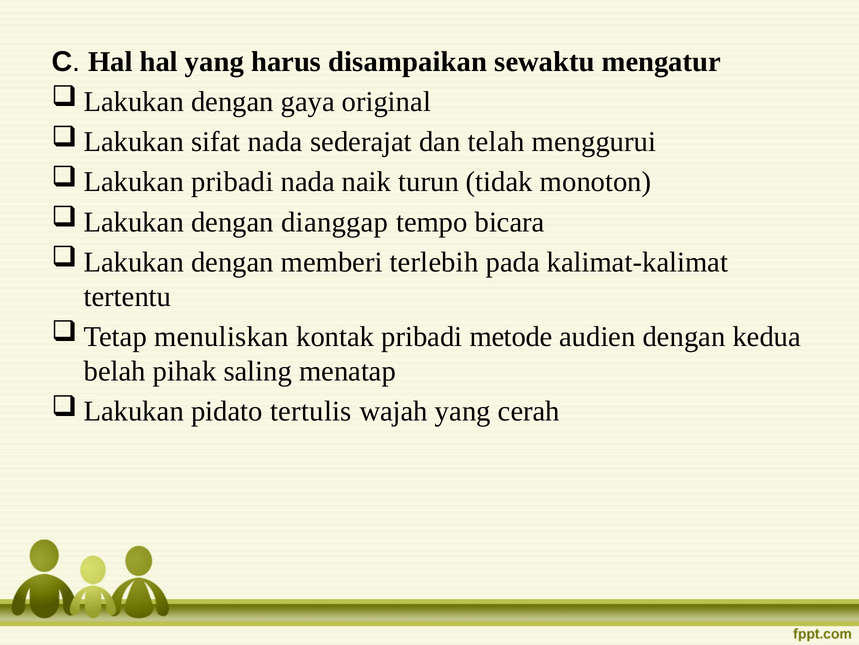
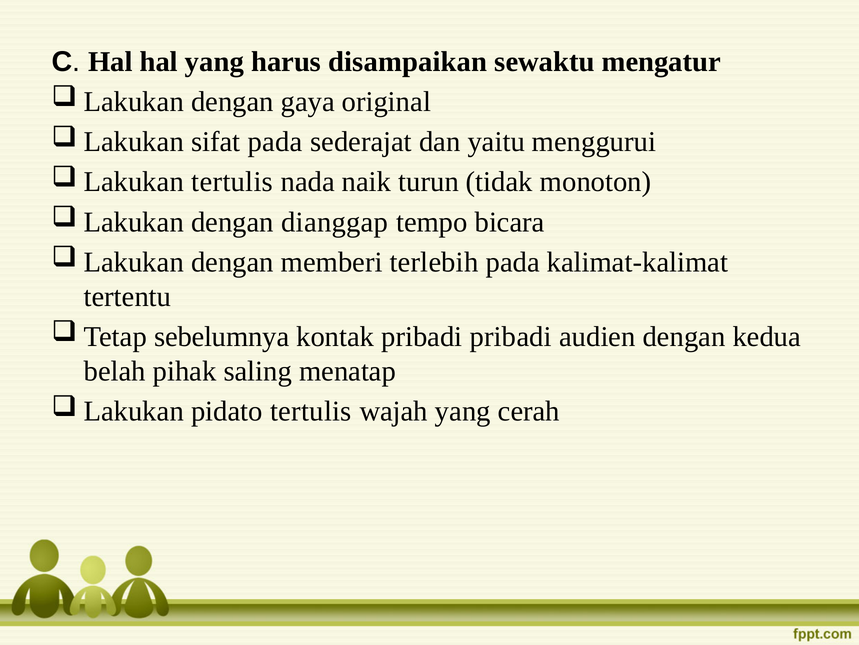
sifat nada: nada -> pada (275, 142)
telah: telah -> yaitu (496, 142)
pribadi: pribadi -> tertulis (232, 182)
menuliskan: menuliskan -> sebelumnya (222, 336)
pribadi metode: metode -> pribadi (511, 336)
